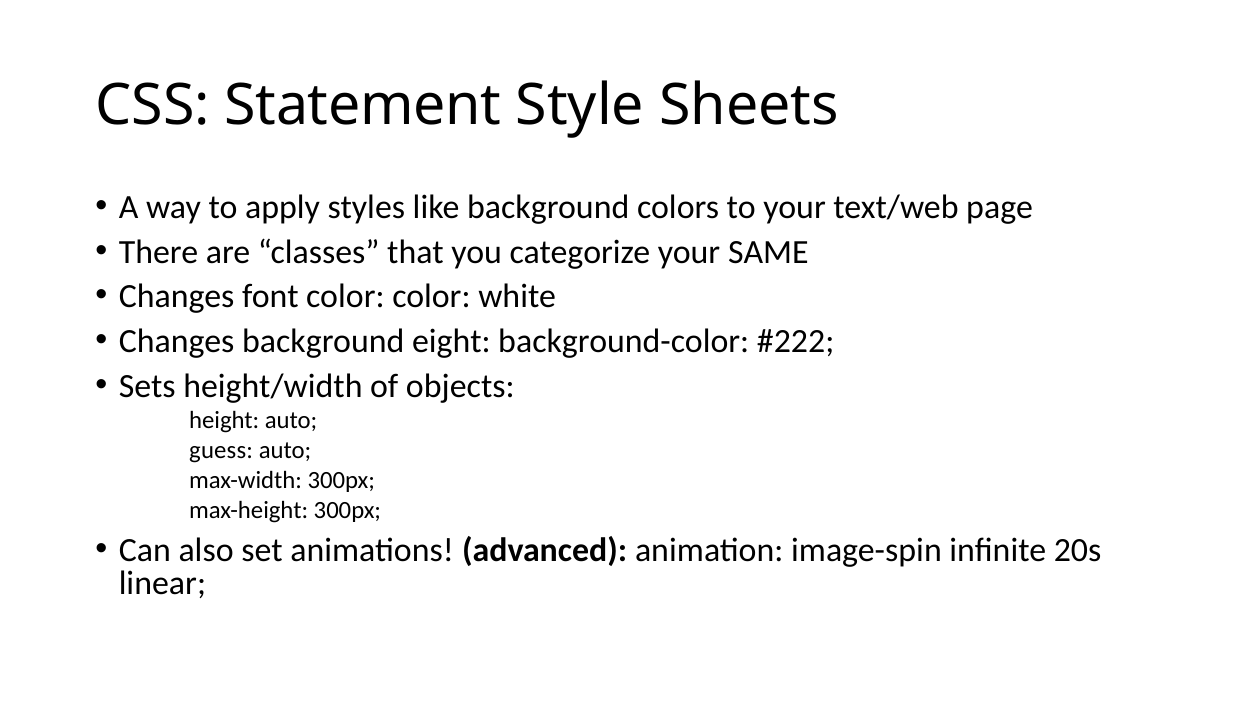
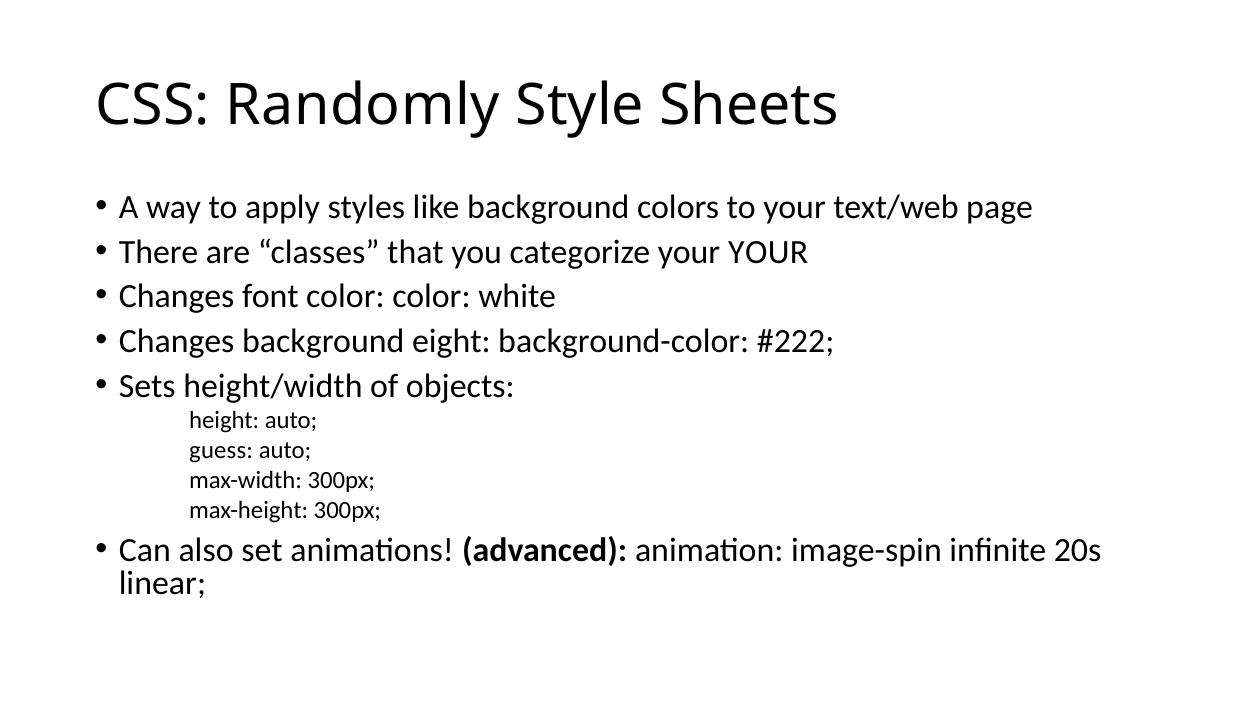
Statement: Statement -> Randomly (363, 105)
your SAME: SAME -> YOUR (768, 252)
